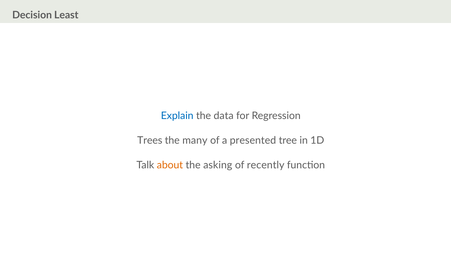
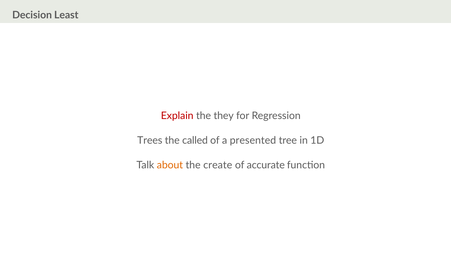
Explain colour: blue -> red (177, 116)
data: data -> they (224, 116)
many: many -> called (195, 141)
asking: asking -> create (218, 166)
recently: recently -> accurate (266, 166)
